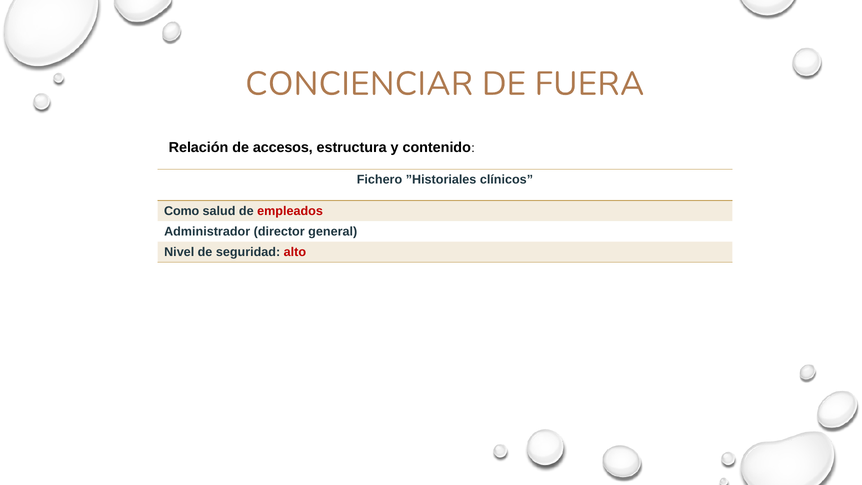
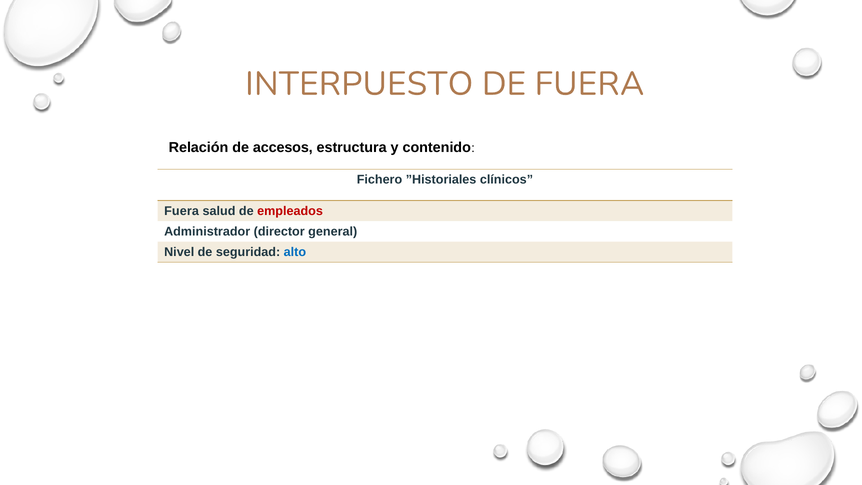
CONCIENCIAR: CONCIENCIAR -> INTERPUESTO (359, 84)
Como: Como -> Fuera (182, 211)
alto colour: red -> blue (295, 252)
